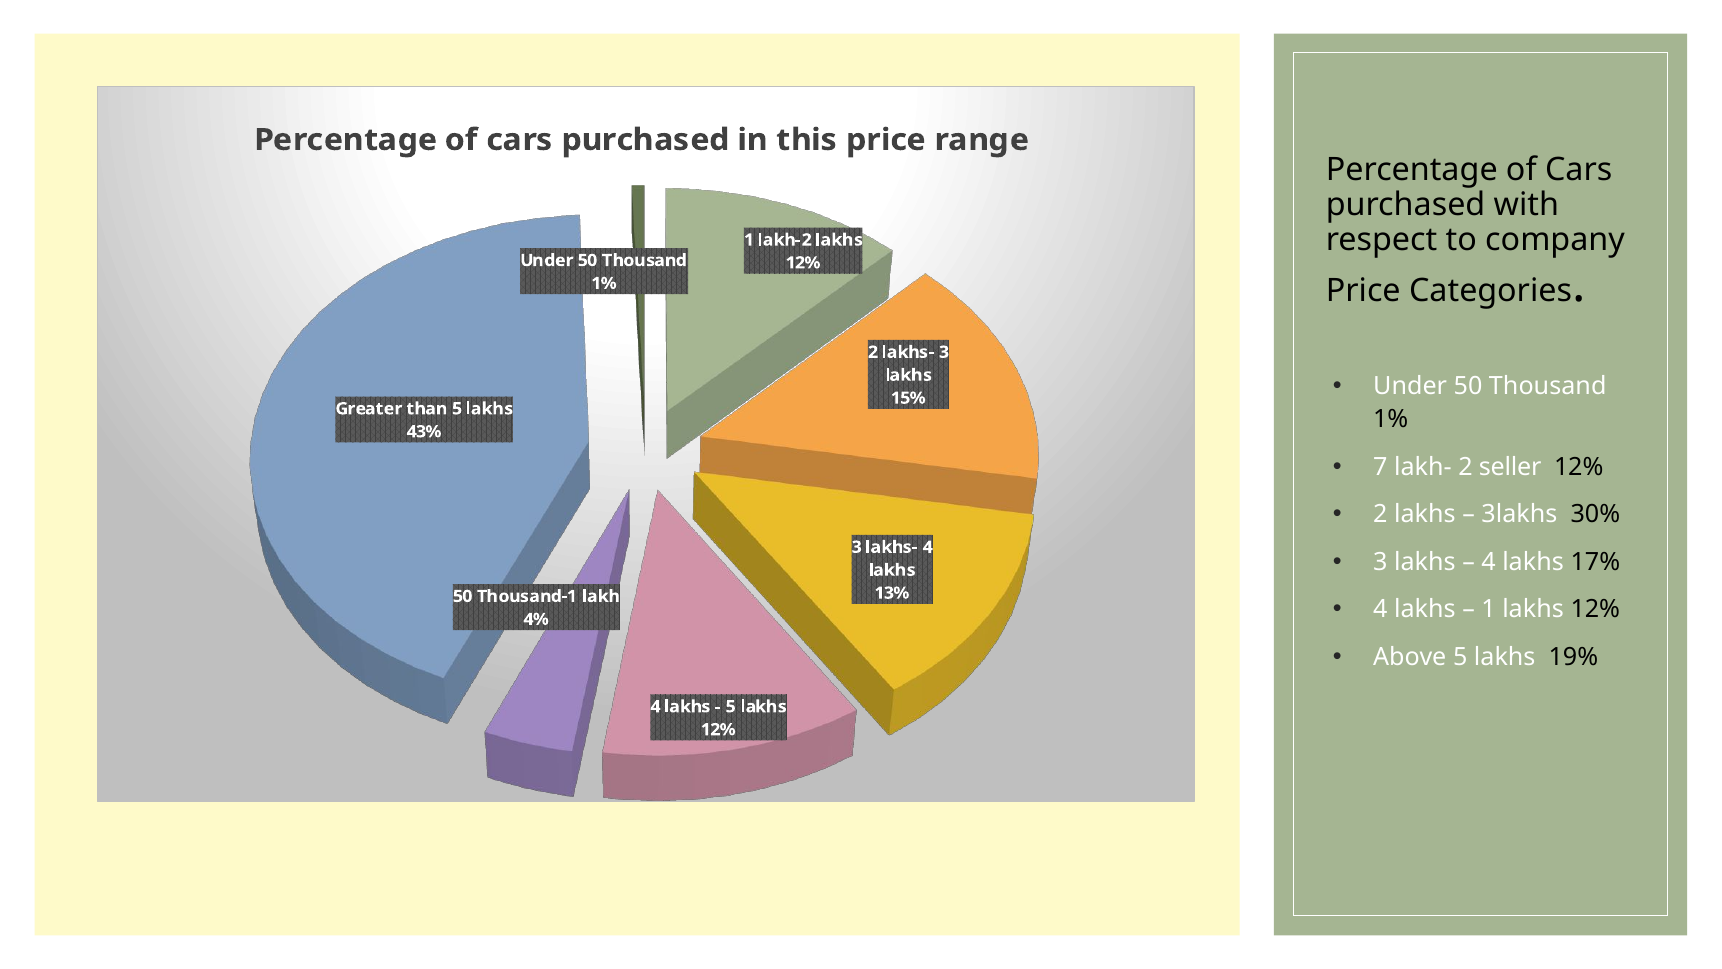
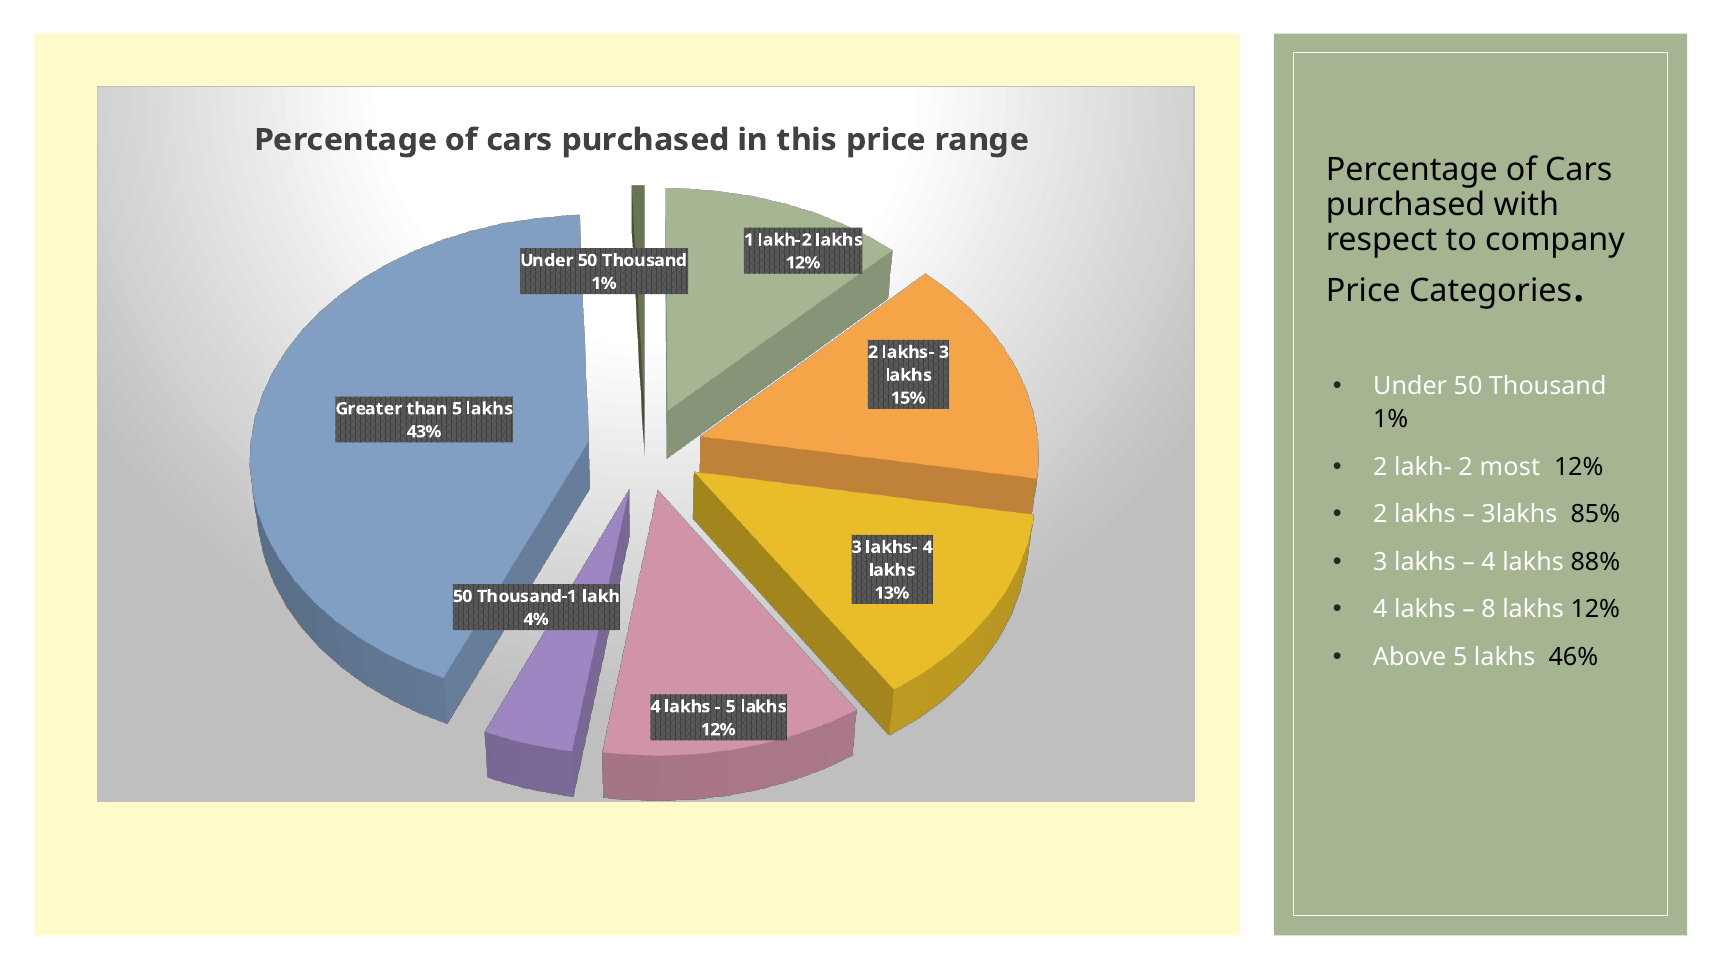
7: 7 -> 2 (1380, 467)
seller: seller -> most (1510, 467)
30%: 30% -> 85% (1595, 514)
17%: 17% -> 88% (1595, 562)
1: 1 -> 8 (1489, 609)
19%: 19% -> 46% (1573, 657)
